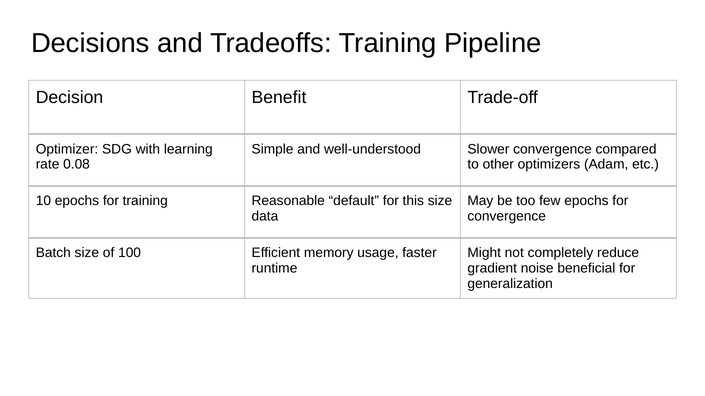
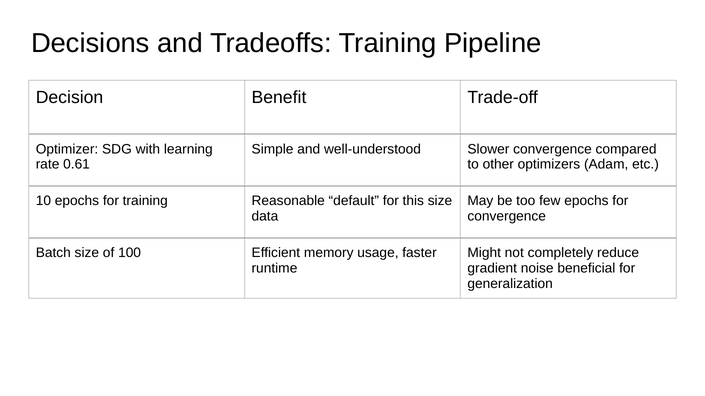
0.08: 0.08 -> 0.61 (77, 165)
